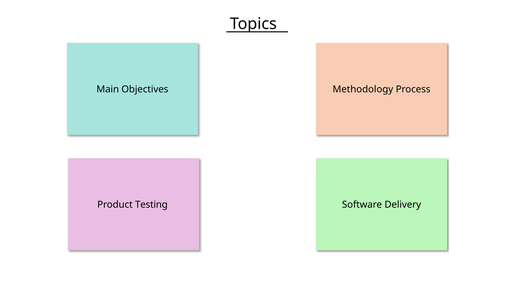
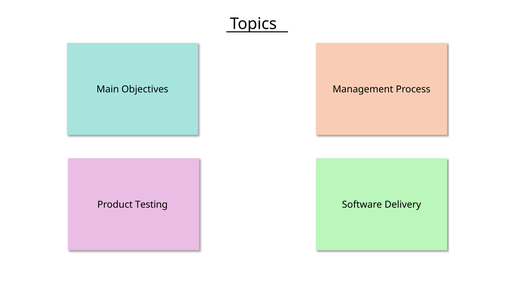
Methodology: Methodology -> Management (363, 90)
